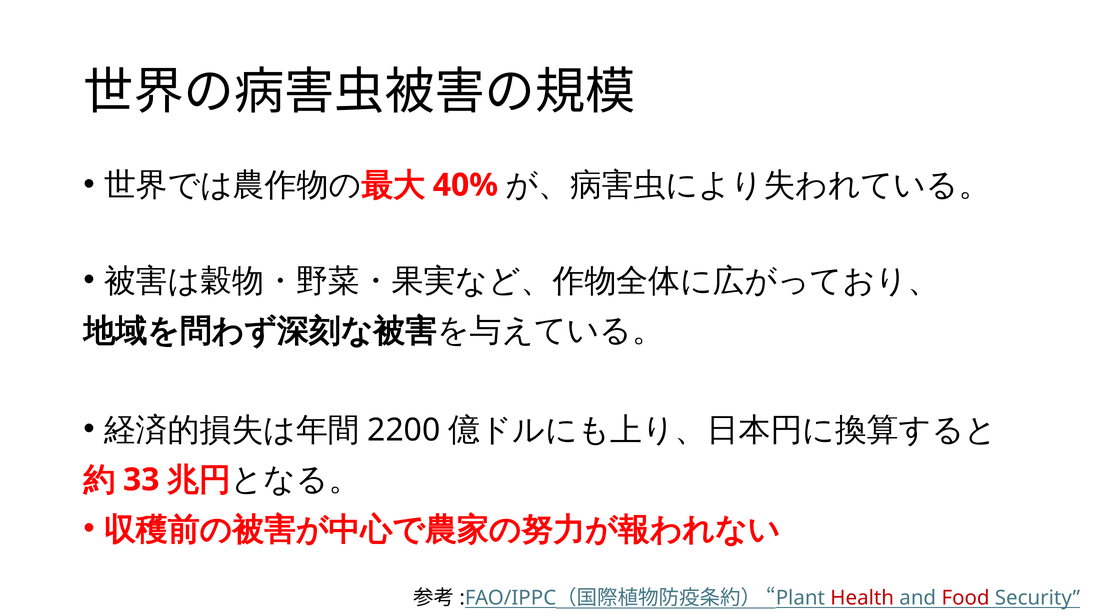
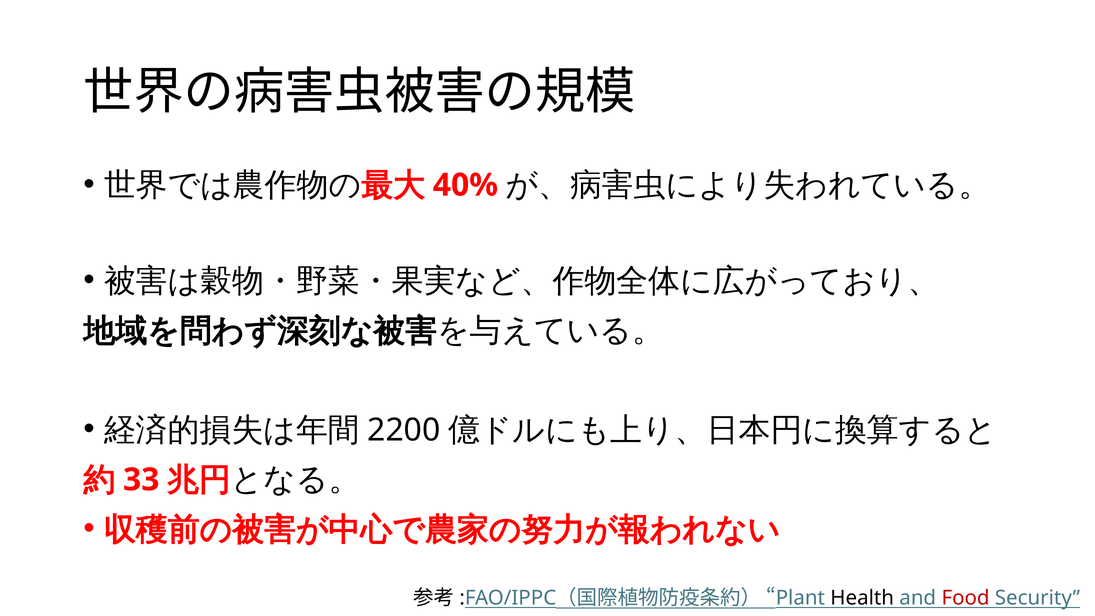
Health colour: red -> black (862, 598)
